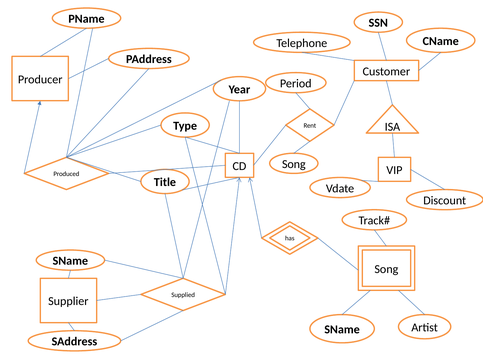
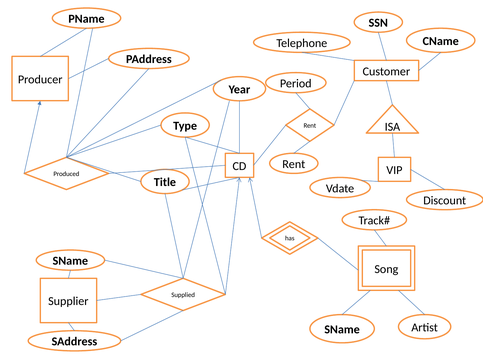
Song: Song -> Rent (294, 164)
